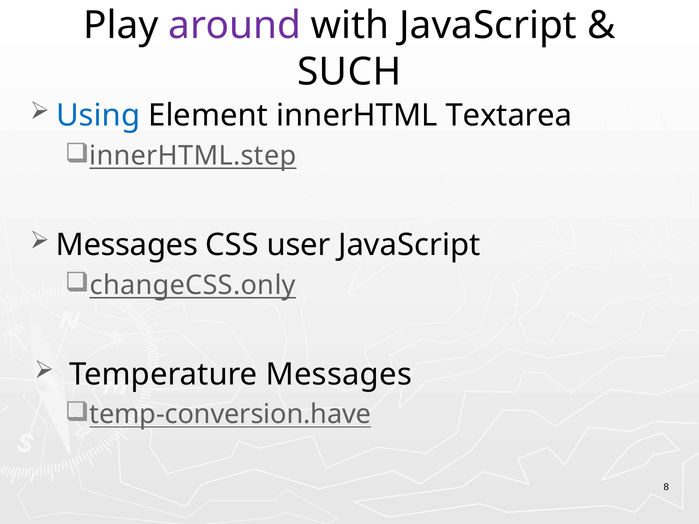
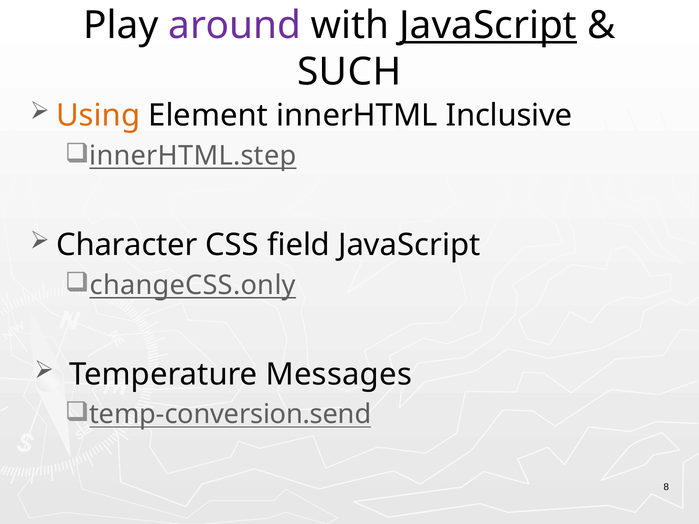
JavaScript underline: none -> present (488, 26)
Using colour: blue -> orange (98, 116)
Textarea: Textarea -> Inclusive (509, 116)
Messages: Messages -> Character (127, 245)
user: user -> field (299, 245)
temp-conversion.have: temp-conversion.have -> temp-conversion.send (230, 415)
